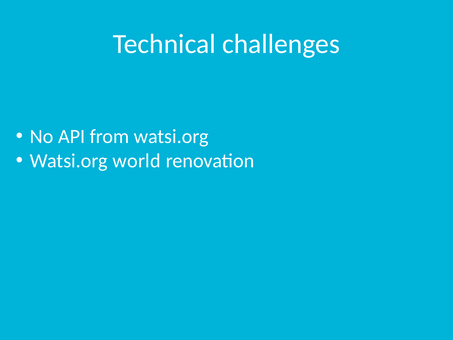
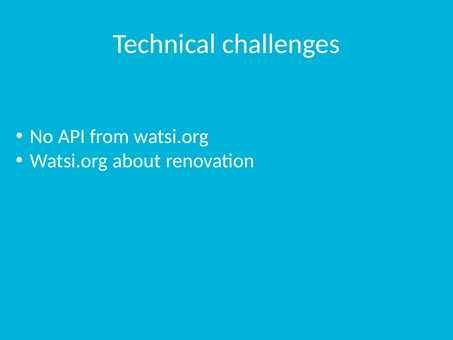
world: world -> about (137, 161)
